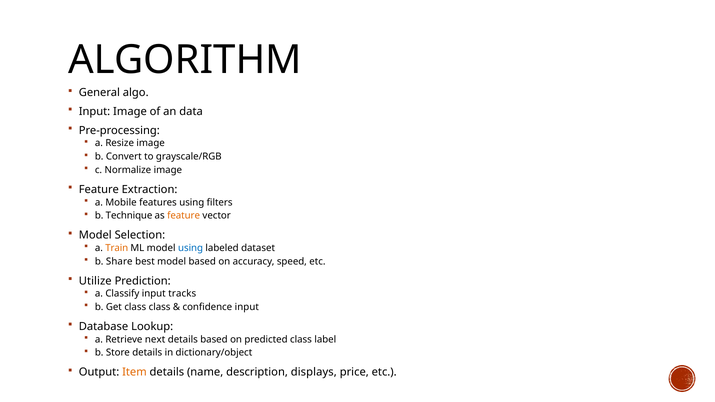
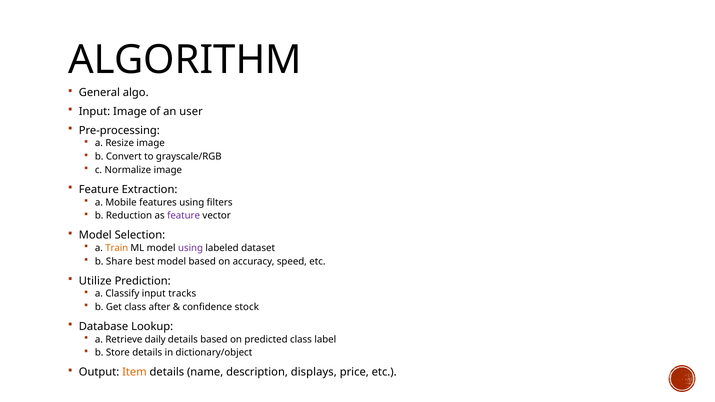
data: data -> user (191, 112)
Technique: Technique -> Reduction (129, 216)
feature colour: orange -> purple (184, 216)
using colour: blue -> purple (191, 248)
class class: class -> after (160, 307)
confidence input: input -> stock (247, 307)
next: next -> daily (155, 340)
